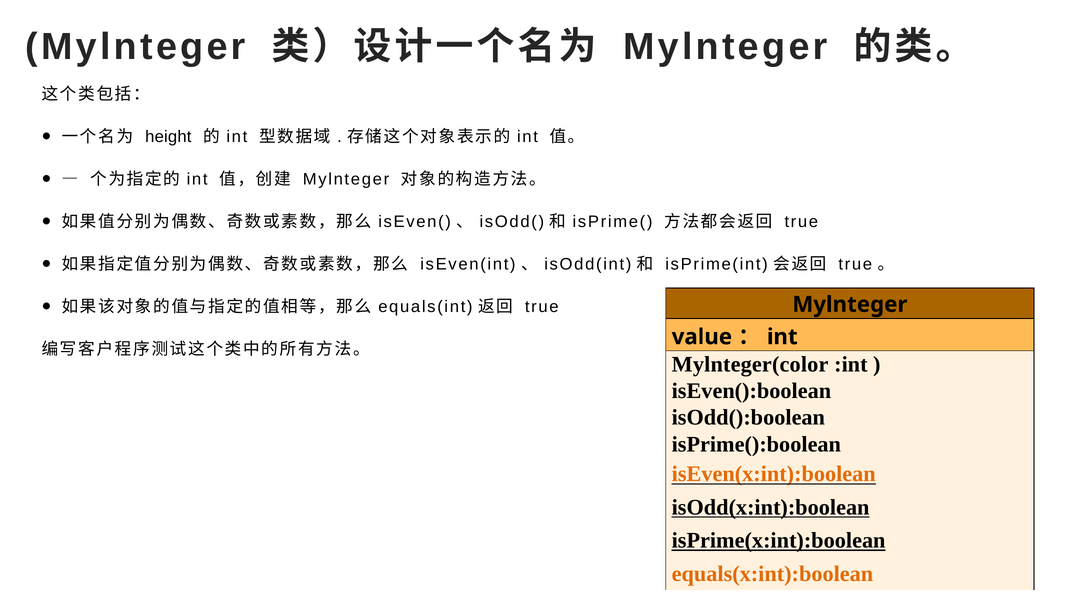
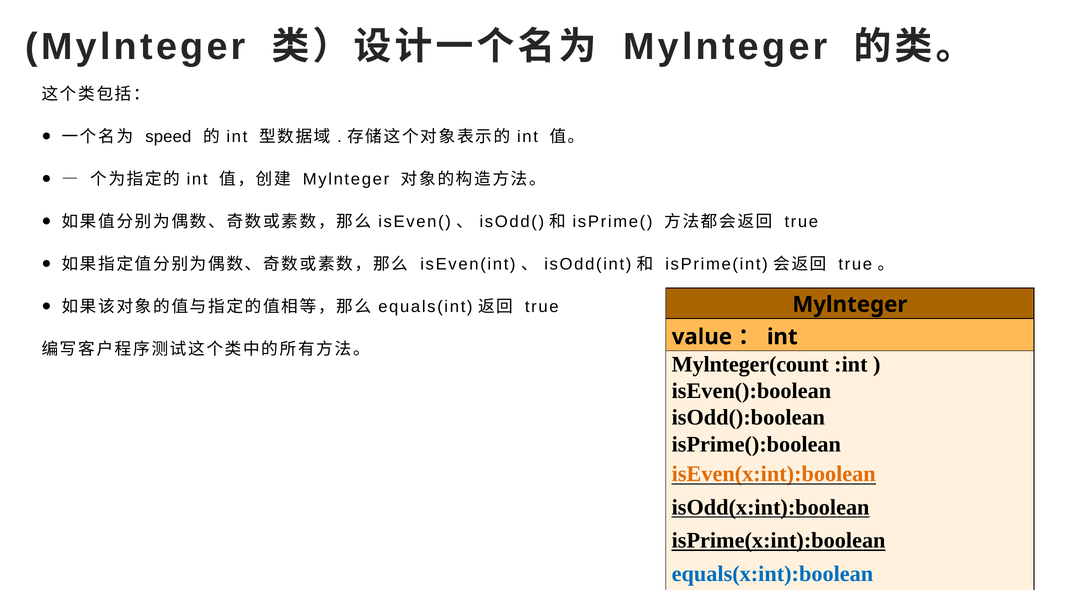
height: height -> speed (168, 137)
Mylnteger(color: Mylnteger(color -> Mylnteger(count (750, 364)
equals(x:int):boolean colour: orange -> blue (772, 574)
